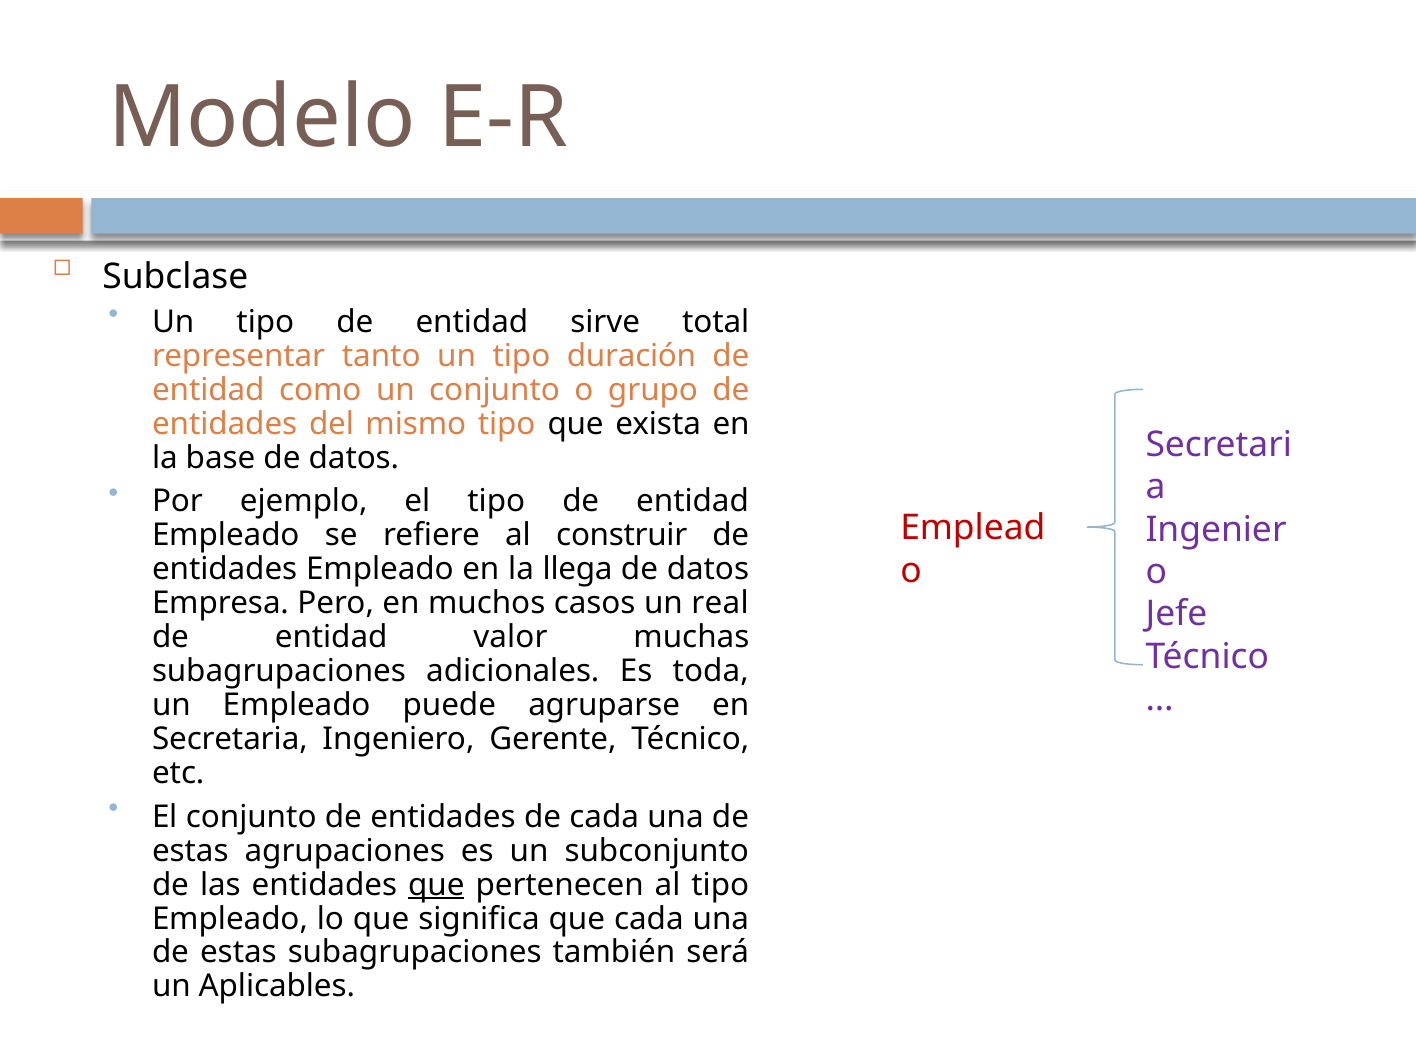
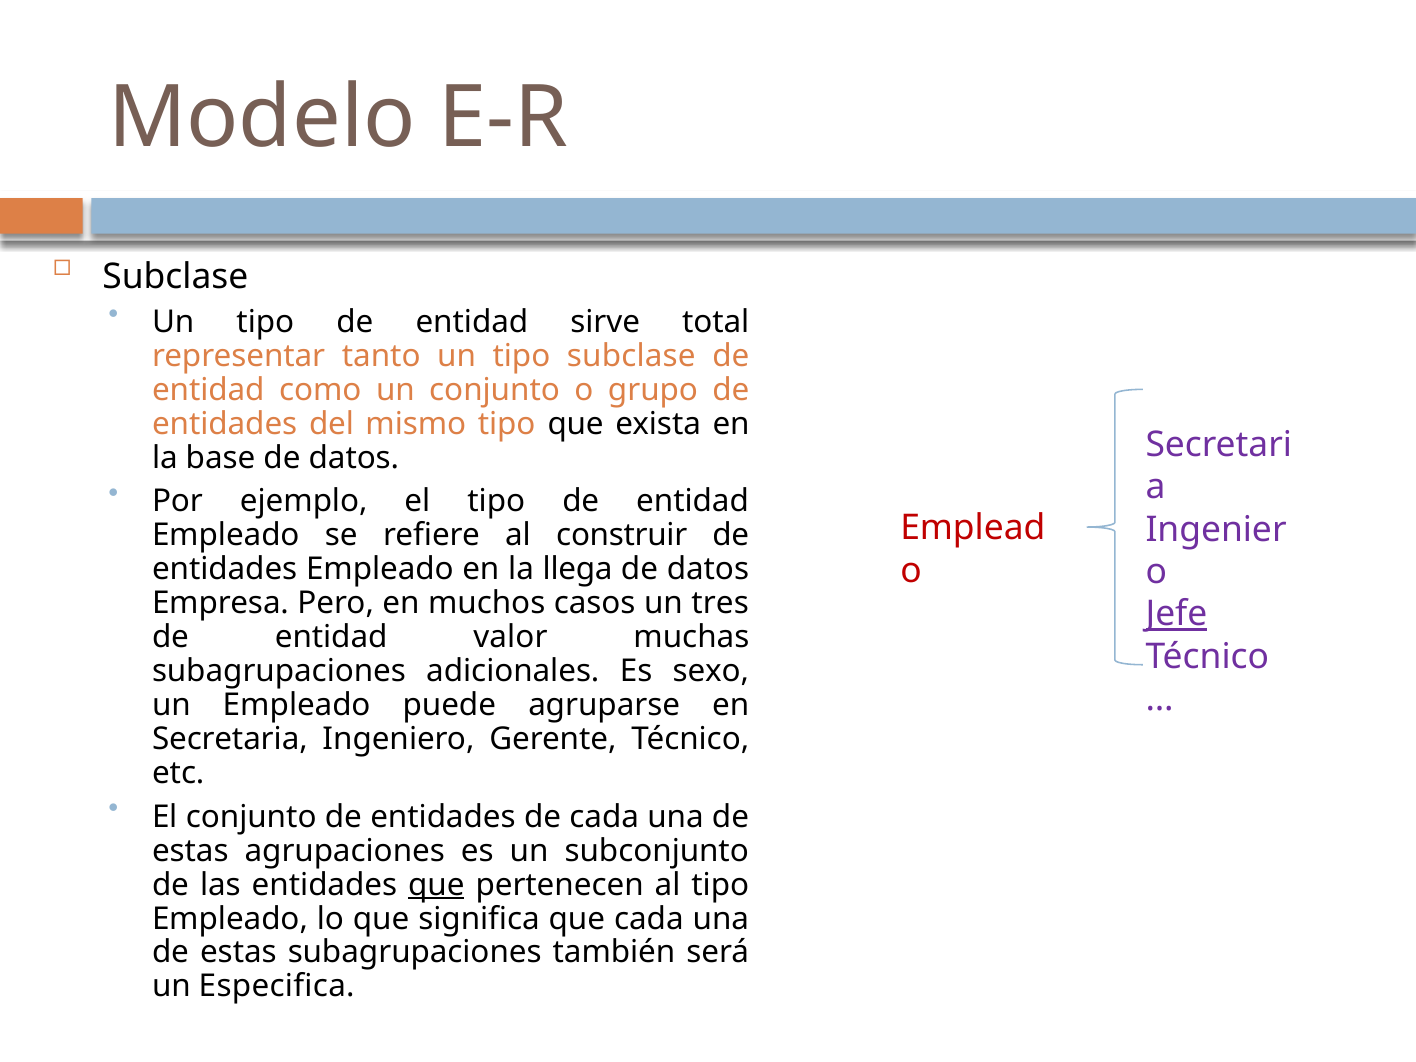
tipo duración: duración -> subclase (631, 356)
real: real -> tres (720, 603)
Jefe underline: none -> present (1176, 614)
toda: toda -> sexo (711, 671)
Aplicables: Aplicables -> Especifica (277, 987)
